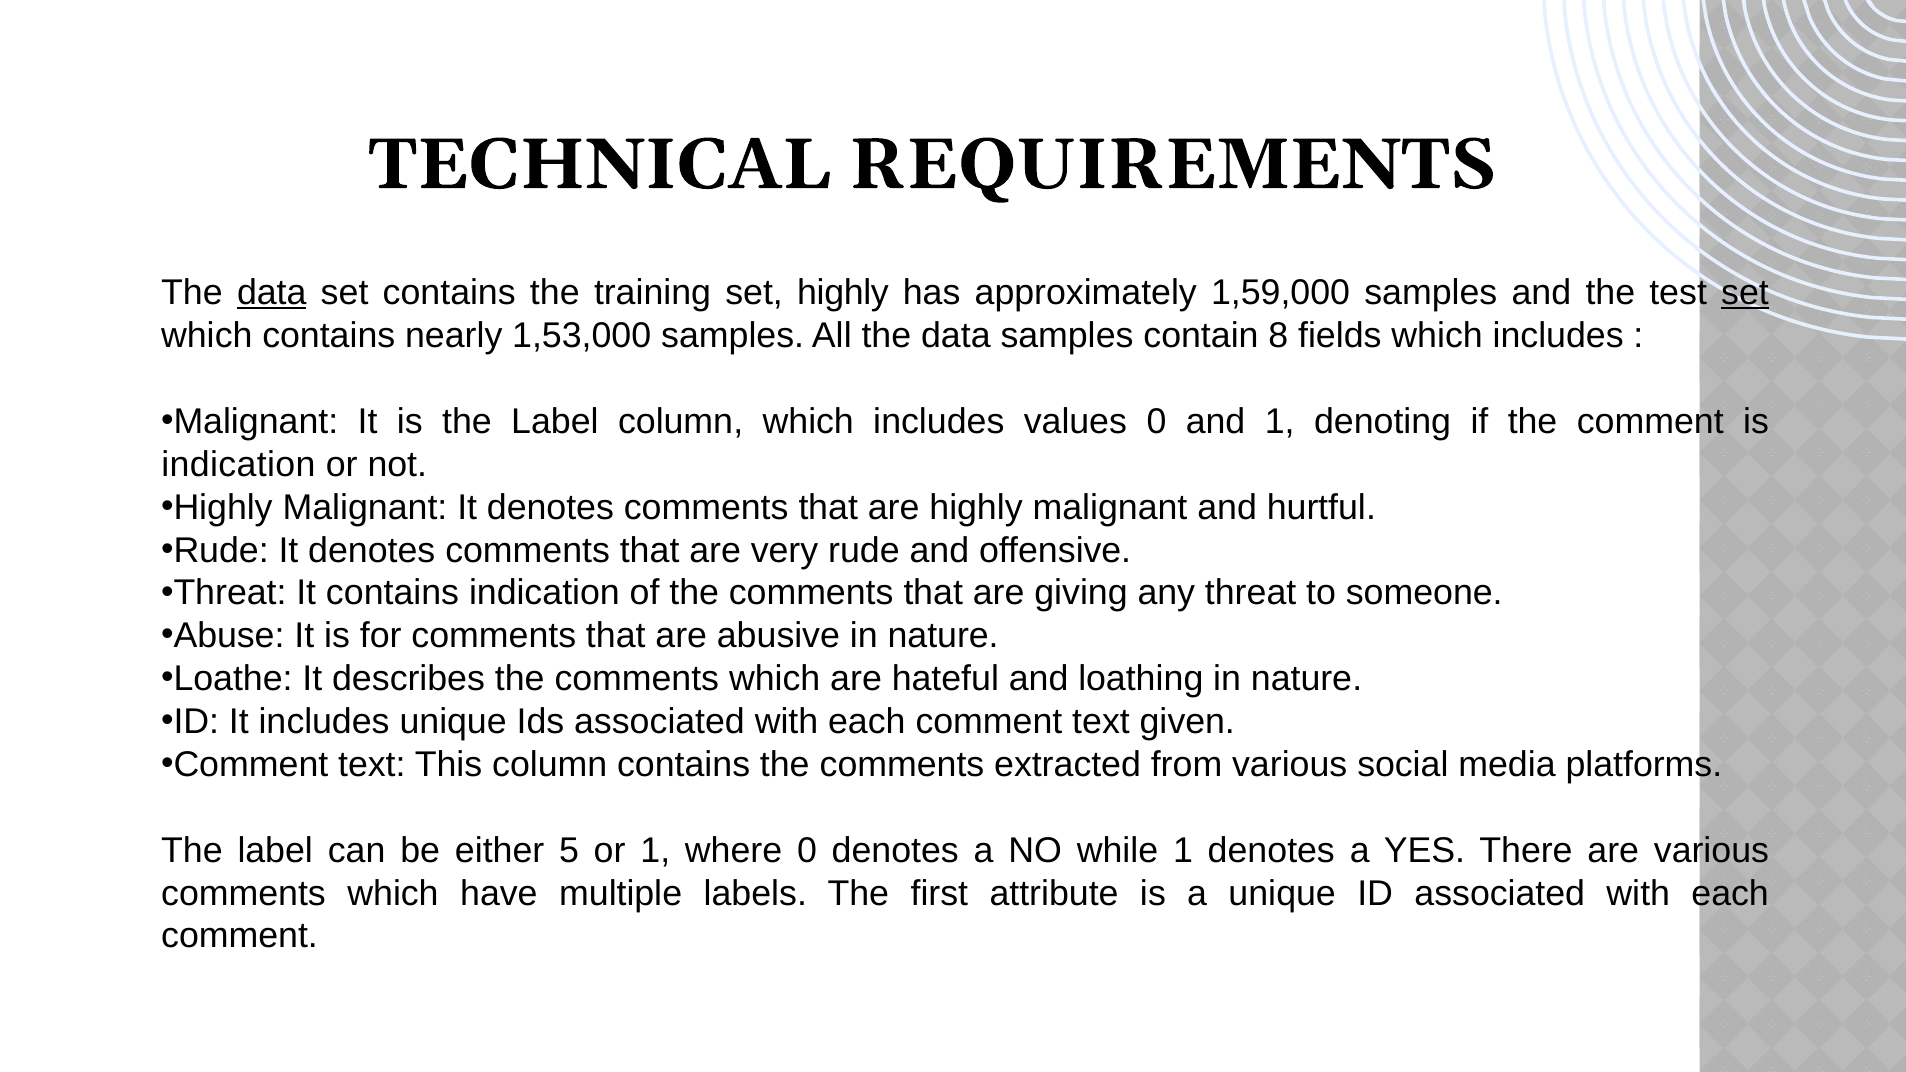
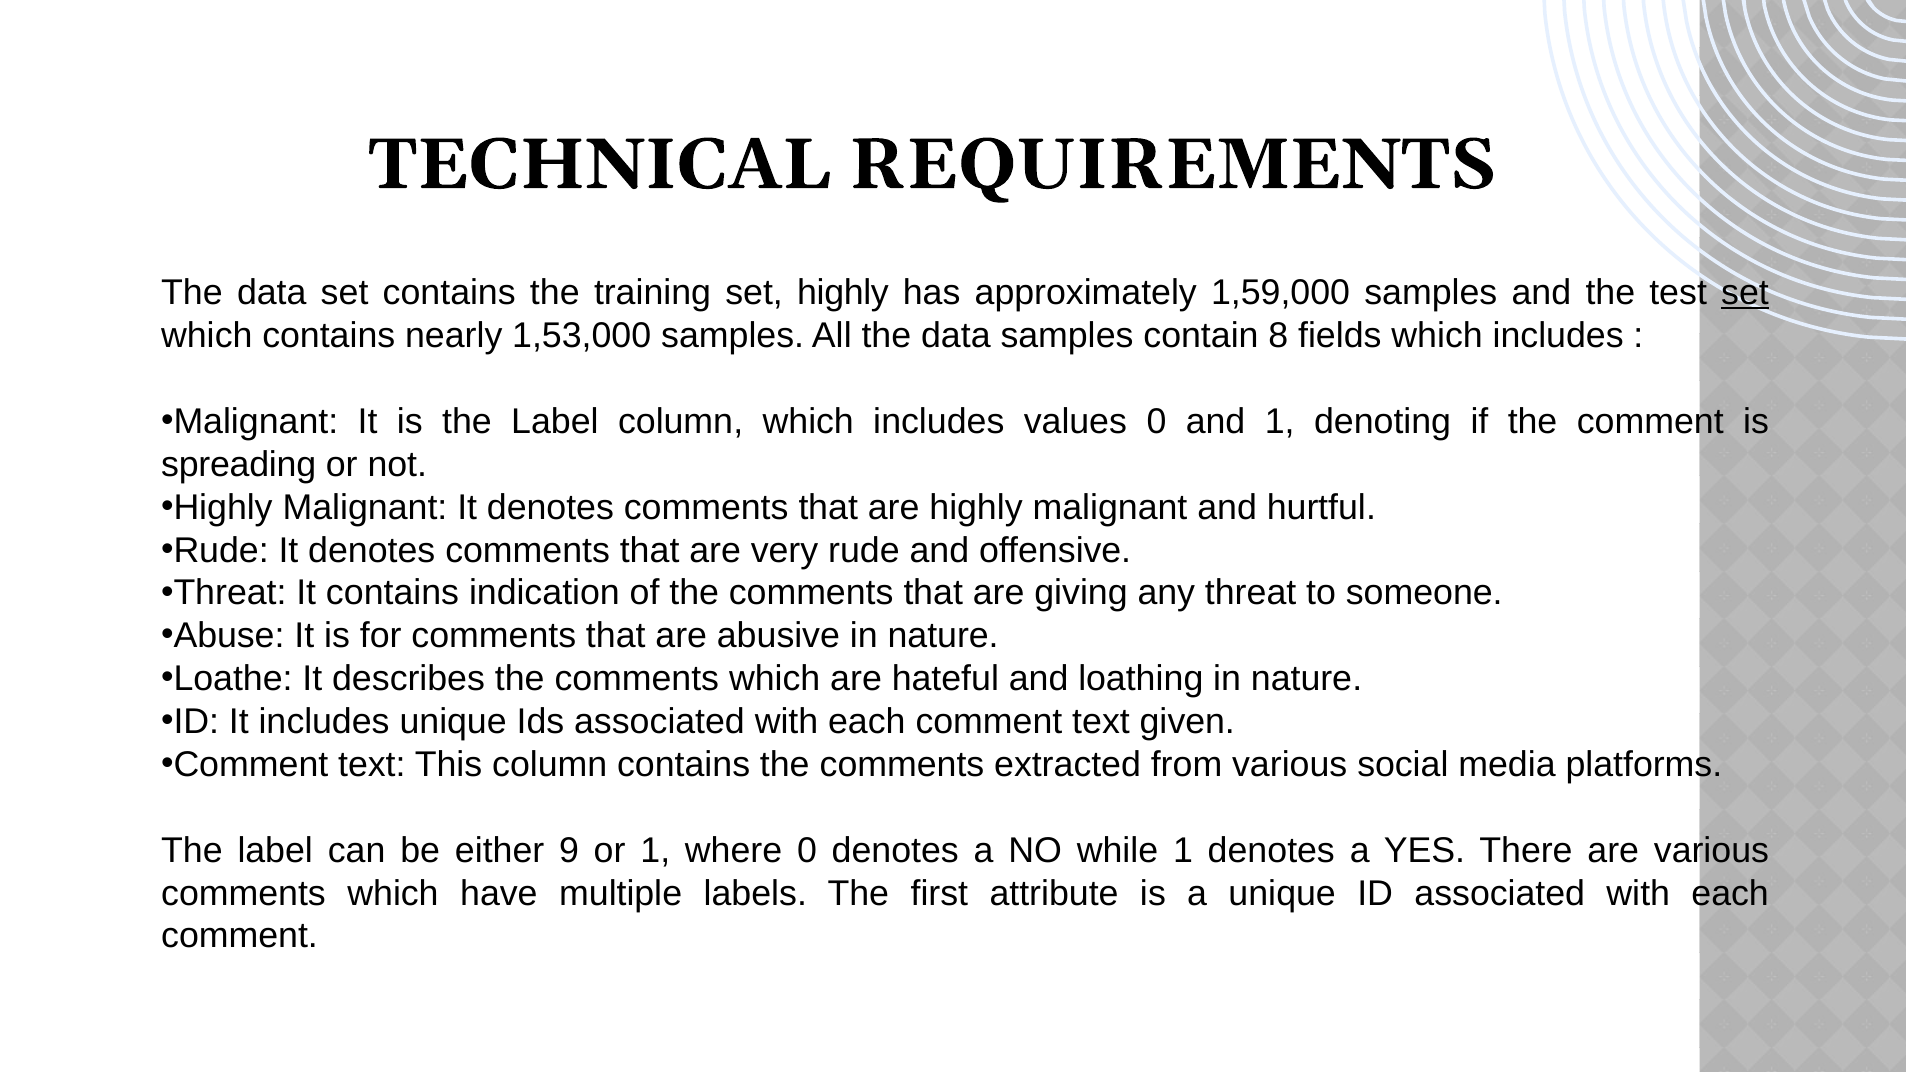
data underline: present -> none (272, 293)
indication: indication -> spreading (239, 465)
5: 5 -> 9 (569, 851)
